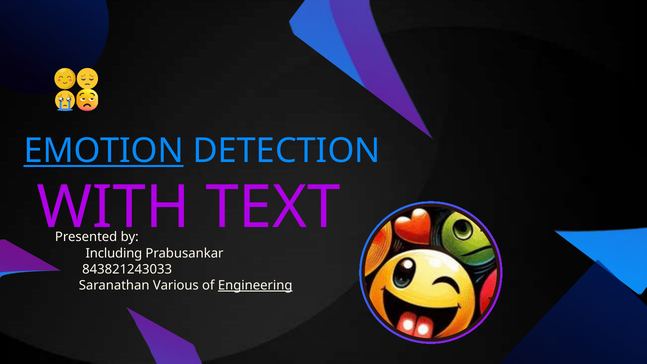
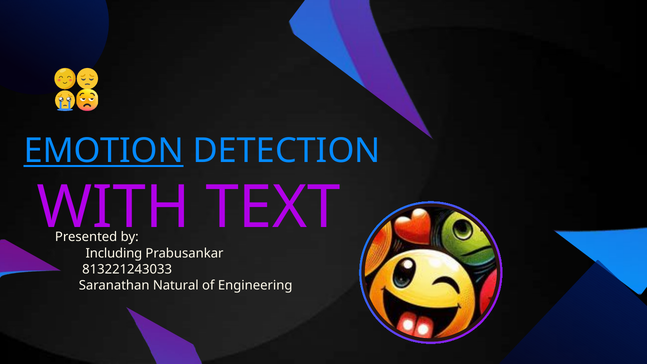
843821243033: 843821243033 -> 813221243033 (127, 269)
Various: Various -> Natural (176, 285)
Engineering underline: present -> none (255, 285)
